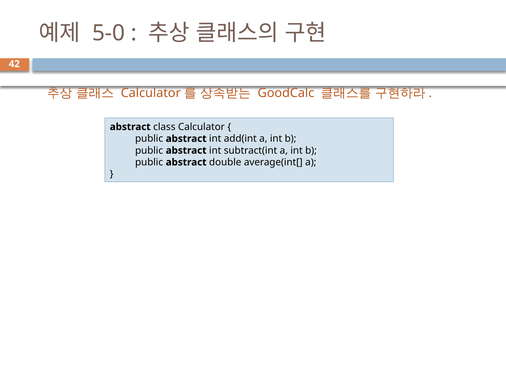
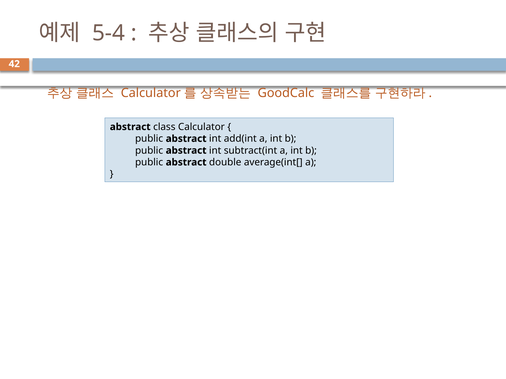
5-0: 5-0 -> 5-4 (108, 33)
